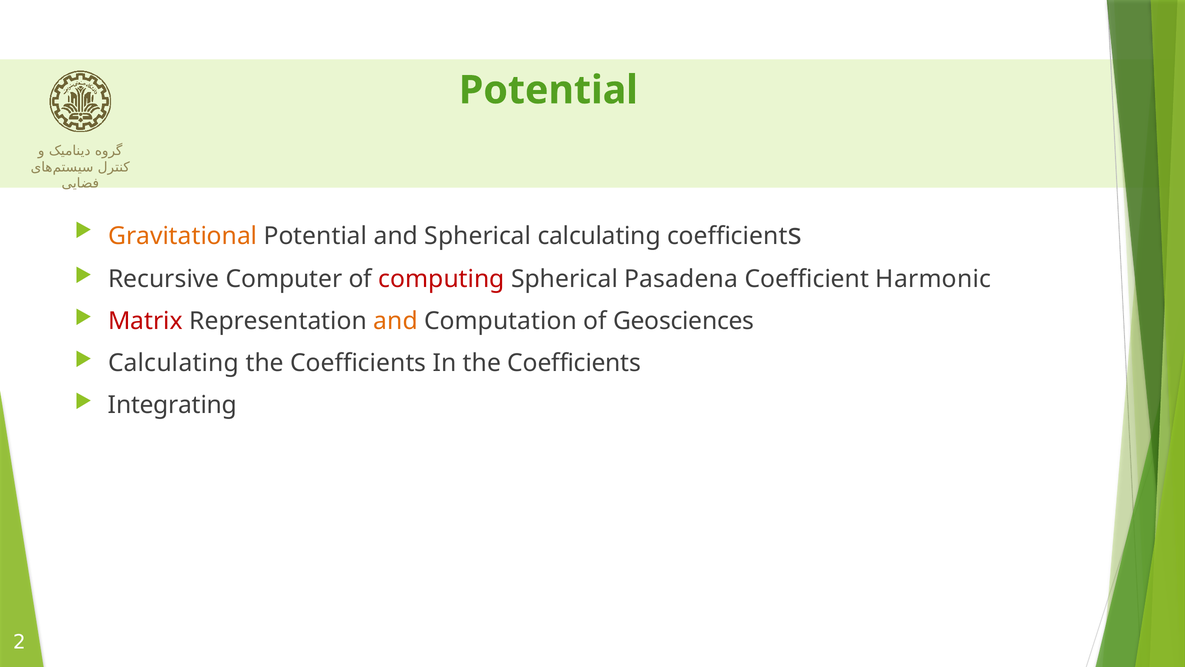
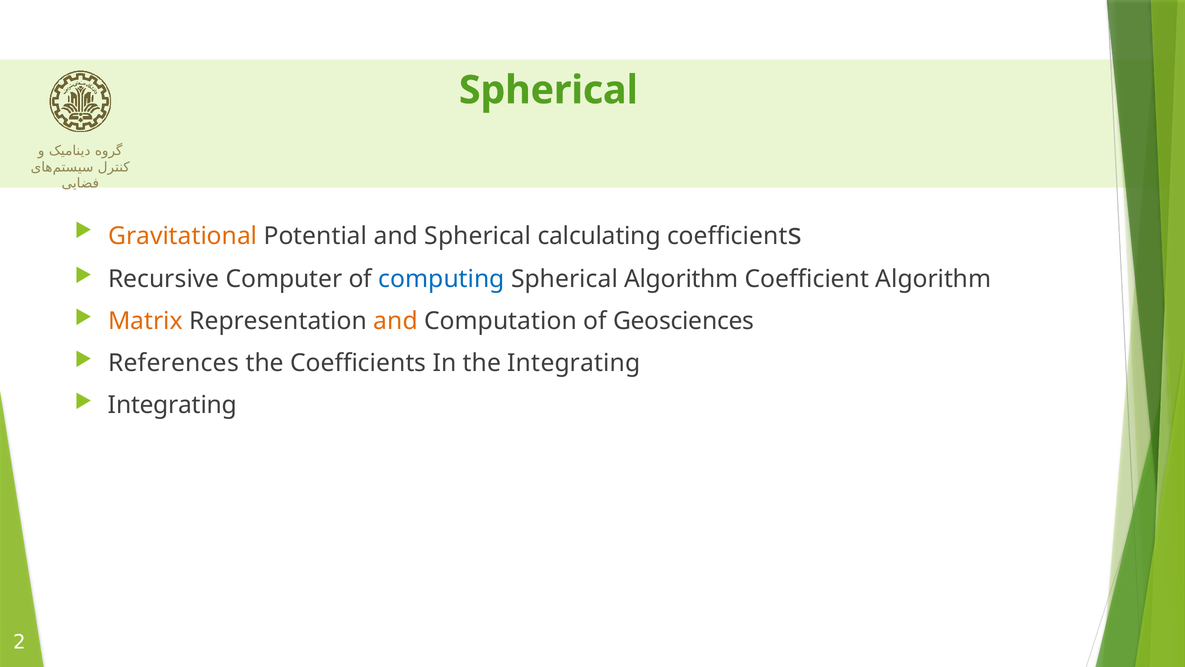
Potential: Potential -> Spherical (548, 90)
computing colour: red -> blue (442, 279)
Spherical Pasadena: Pasadena -> Algorithm (681, 279)
Coefficient Harmonic: Harmonic -> Algorithm (933, 279)
Matrix colour: red -> orange (145, 321)
Calculating: Calculating -> References (173, 363)
In the Coefficients: Coefficients -> Integrating (574, 363)
